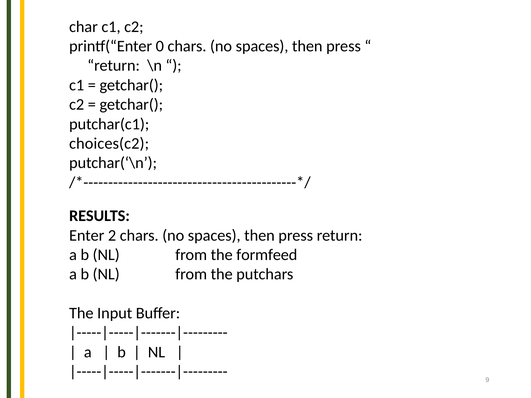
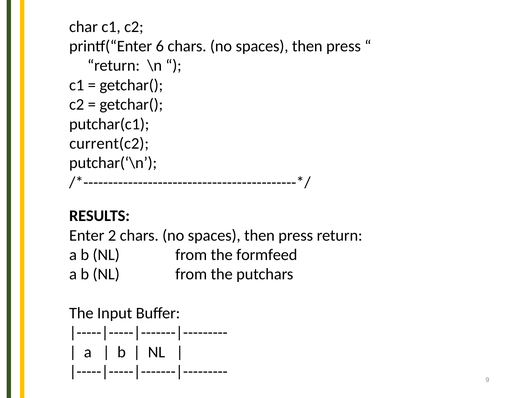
0: 0 -> 6 (160, 46)
choices(c2: choices(c2 -> current(c2 (109, 144)
